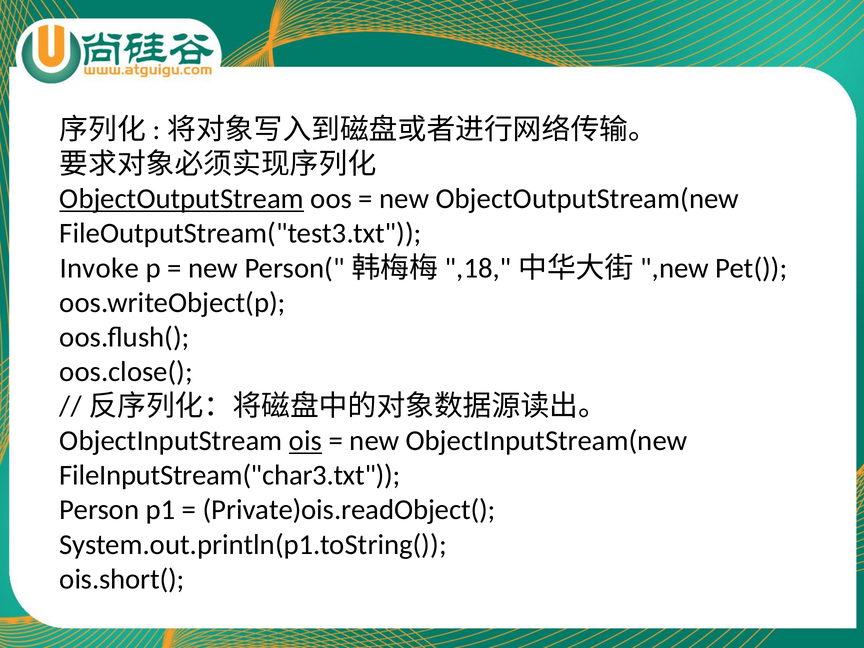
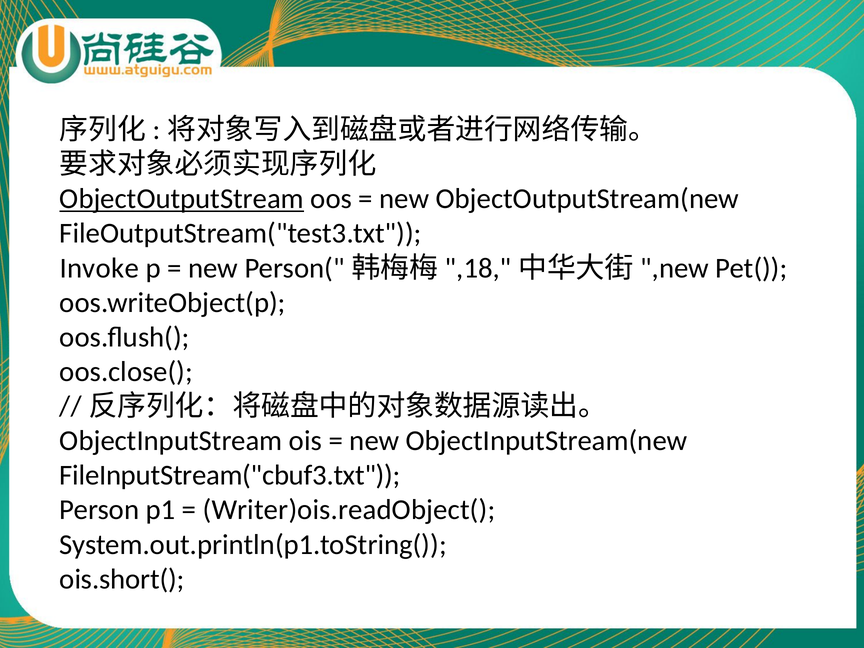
ois underline: present -> none (305, 441)
FileInputStream("char3.txt: FileInputStream("char3.txt -> FileInputStream("cbuf3.txt (230, 475)
Private)ois.readObject(: Private)ois.readObject( -> Writer)ois.readObject( (349, 510)
